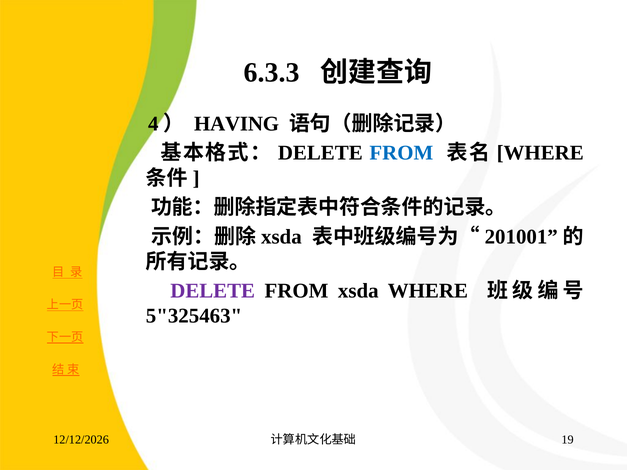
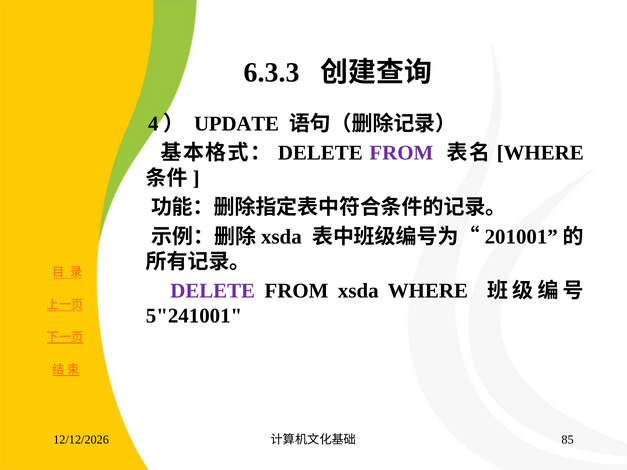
HAVING: HAVING -> UPDATE (237, 124)
FROM colour: blue -> purple (401, 153)
5"325463: 5"325463 -> 5"241001 (194, 316)
19: 19 -> 85 (568, 440)
